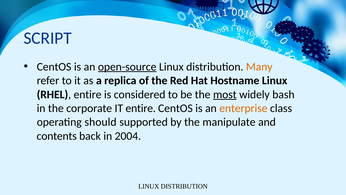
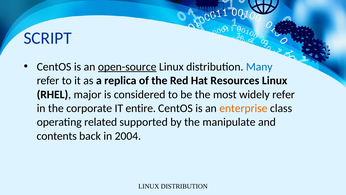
Many colour: orange -> blue (259, 67)
Hostname: Hostname -> Resources (235, 80)
RHEL entire: entire -> major (88, 94)
most underline: present -> none (225, 94)
widely bash: bash -> refer (284, 94)
should: should -> related (101, 122)
